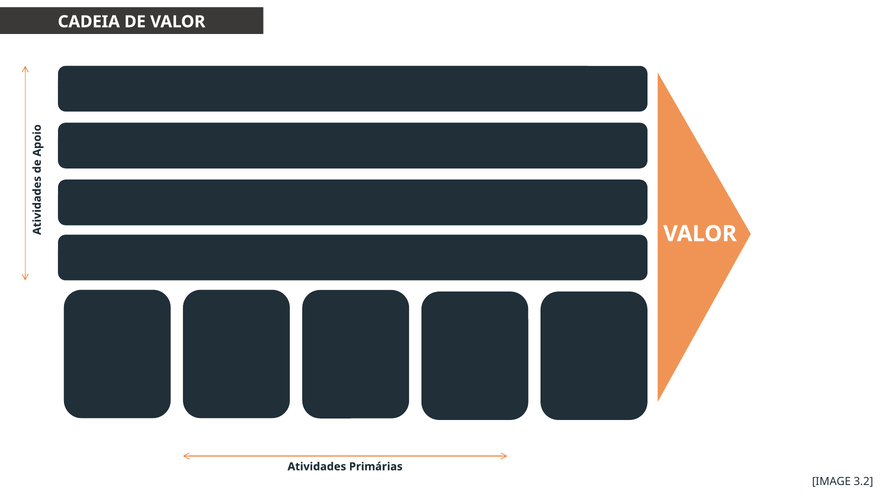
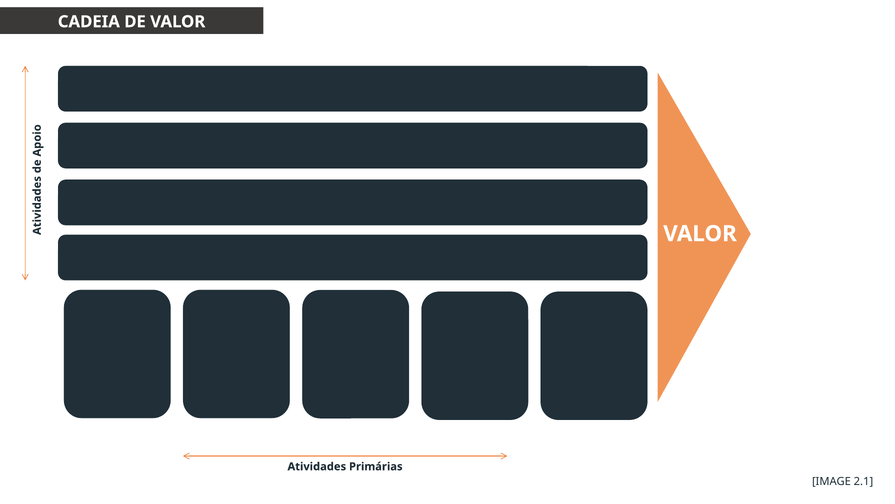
3.2: 3.2 -> 2.1 (863, 481)
